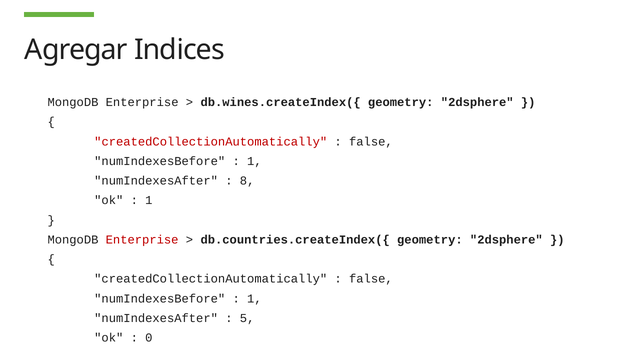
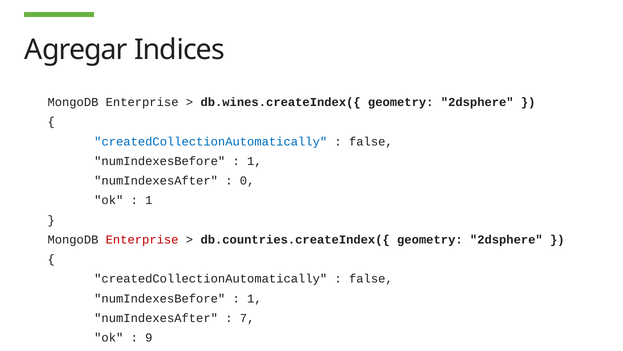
createdCollectionAutomatically colour: red -> blue (211, 141)
8: 8 -> 0 (247, 180)
5: 5 -> 7 (247, 318)
0: 0 -> 9 (149, 337)
